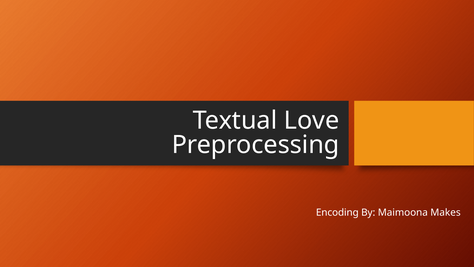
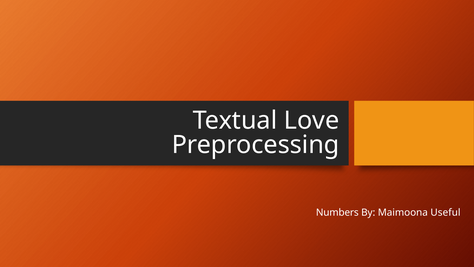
Encoding: Encoding -> Numbers (337, 212)
Makes: Makes -> Useful (445, 212)
